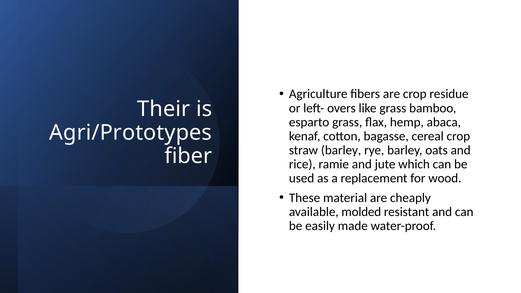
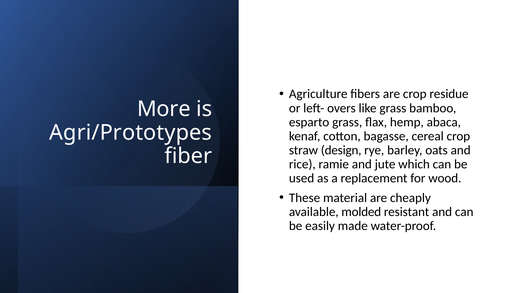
Their: Their -> More (164, 109)
straw barley: barley -> design (341, 150)
